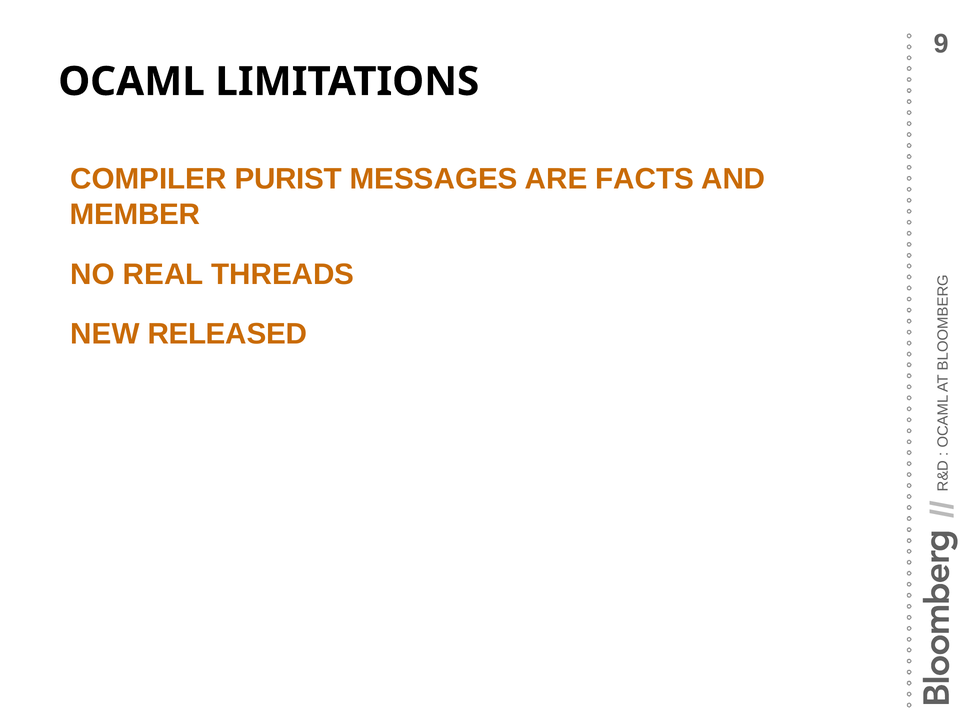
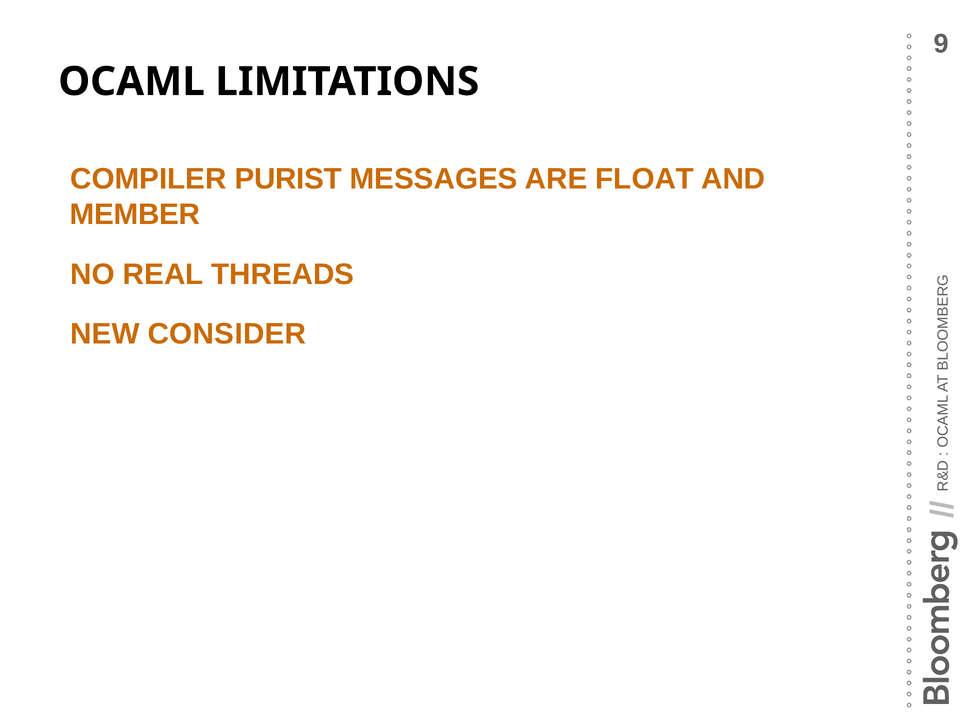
FACTS: FACTS -> FLOAT (645, 179)
RELEASED: RELEASED -> CONSIDER (227, 334)
